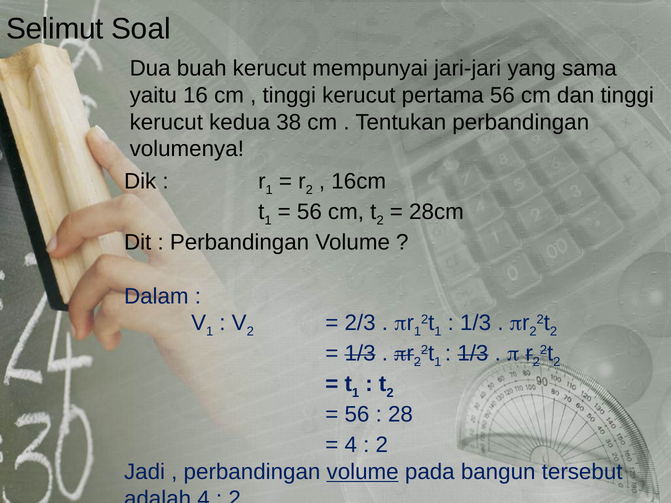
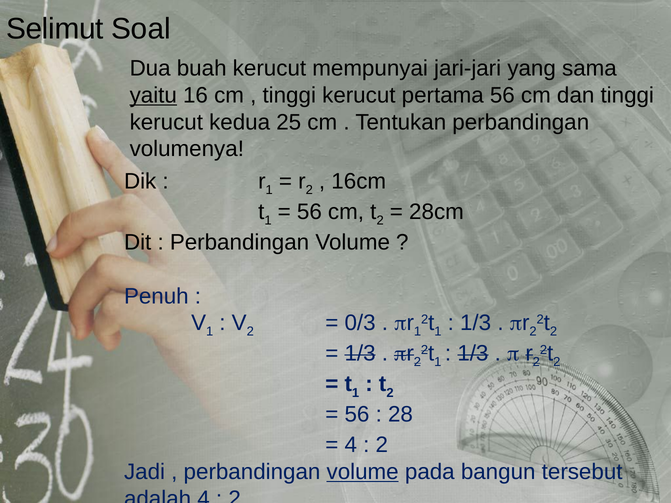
yaitu underline: none -> present (153, 95)
38: 38 -> 25 (289, 122)
Dalam: Dalam -> Penuh (156, 296)
2/3: 2/3 -> 0/3 (360, 323)
